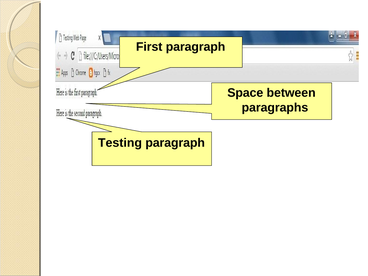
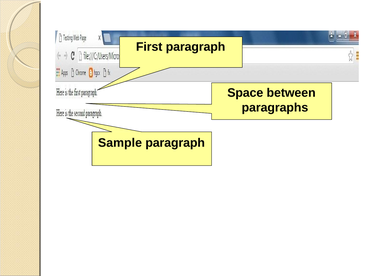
Testing: Testing -> Sample (120, 143)
